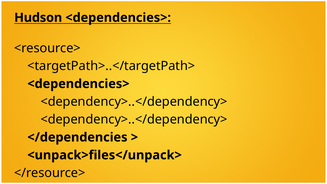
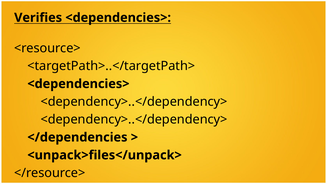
Hudson: Hudson -> Verifies (38, 18)
